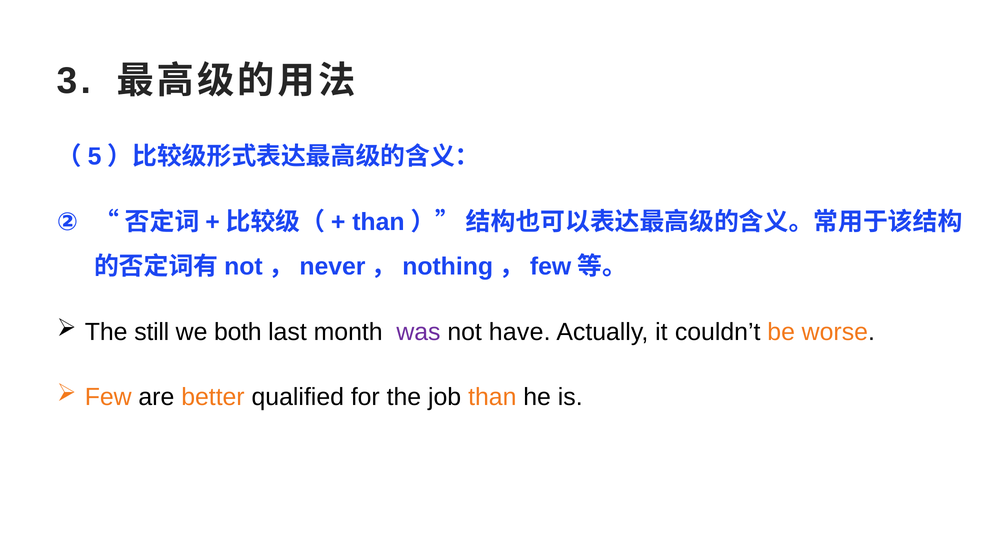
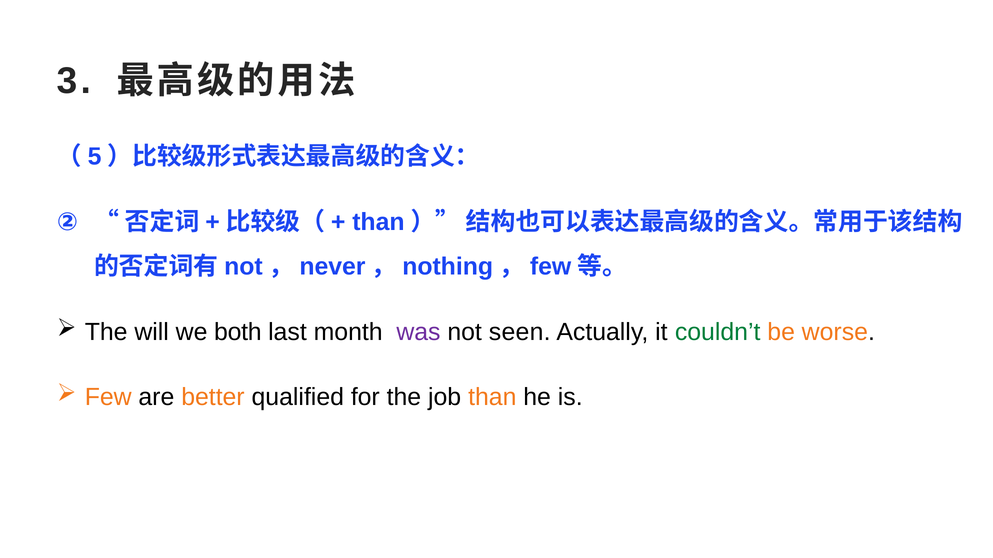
still: still -> will (152, 332)
have: have -> seen (520, 332)
couldn’t colour: black -> green (718, 332)
